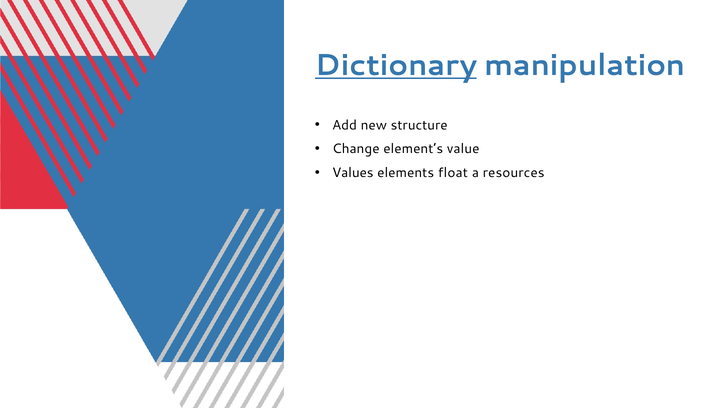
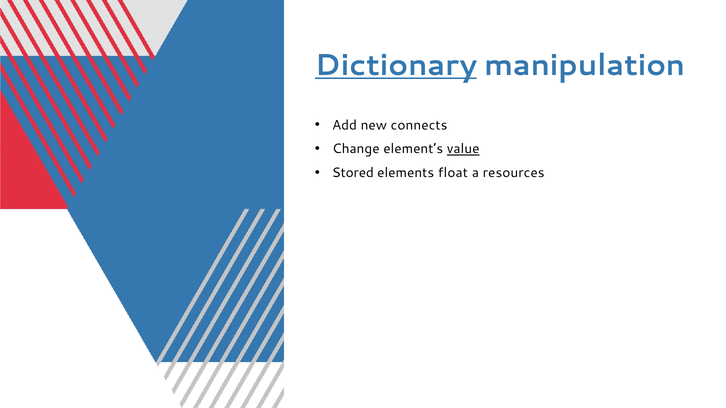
structure: structure -> connects (419, 125)
value underline: none -> present (463, 149)
Values: Values -> Stored (353, 173)
